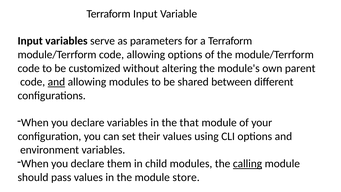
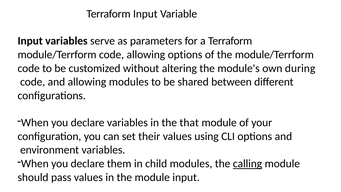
parent: parent -> during (300, 68)
and underline: present -> none (56, 82)
module store: store -> input (186, 177)
